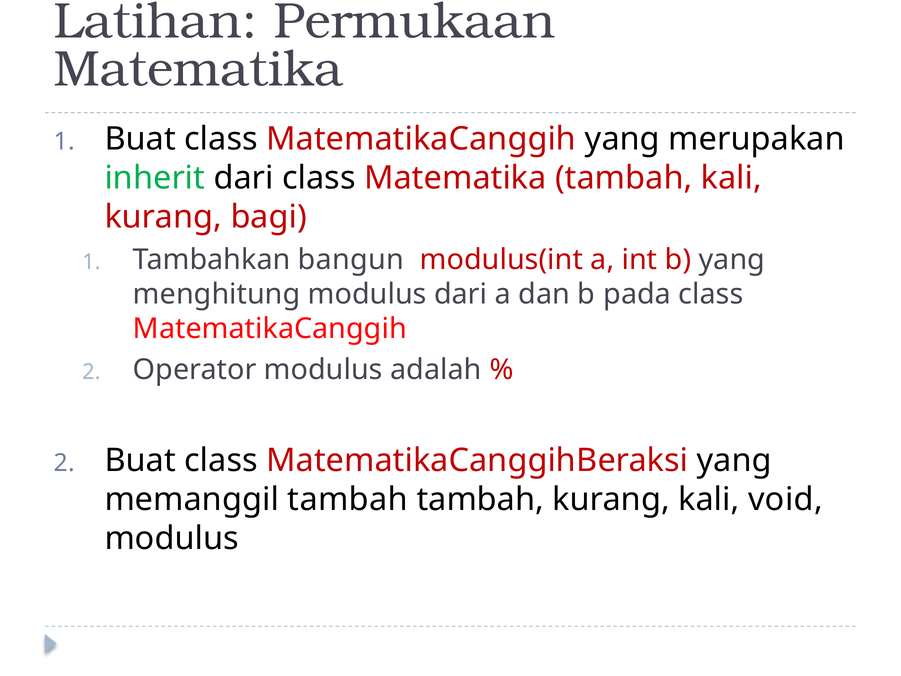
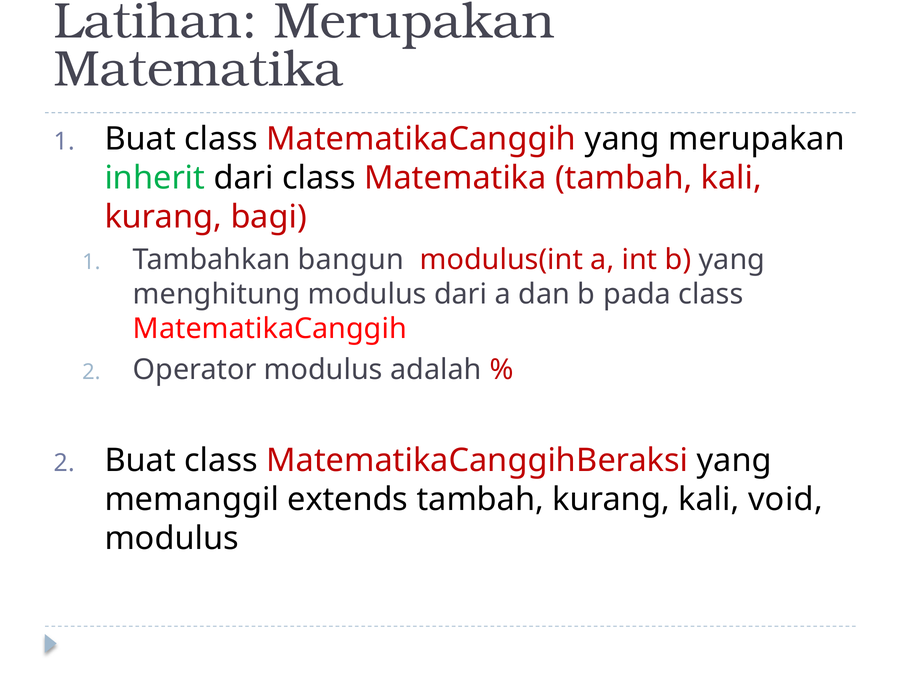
Latihan Permukaan: Permukaan -> Merupakan (414, 21)
memanggil tambah: tambah -> extends (348, 500)
